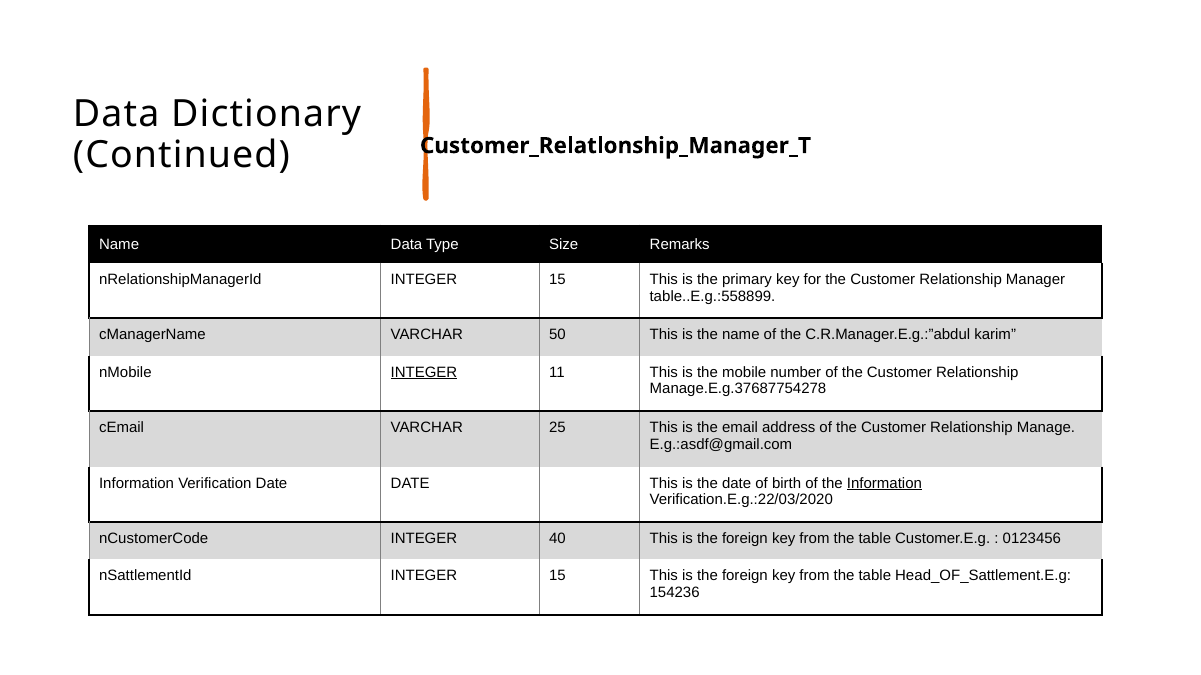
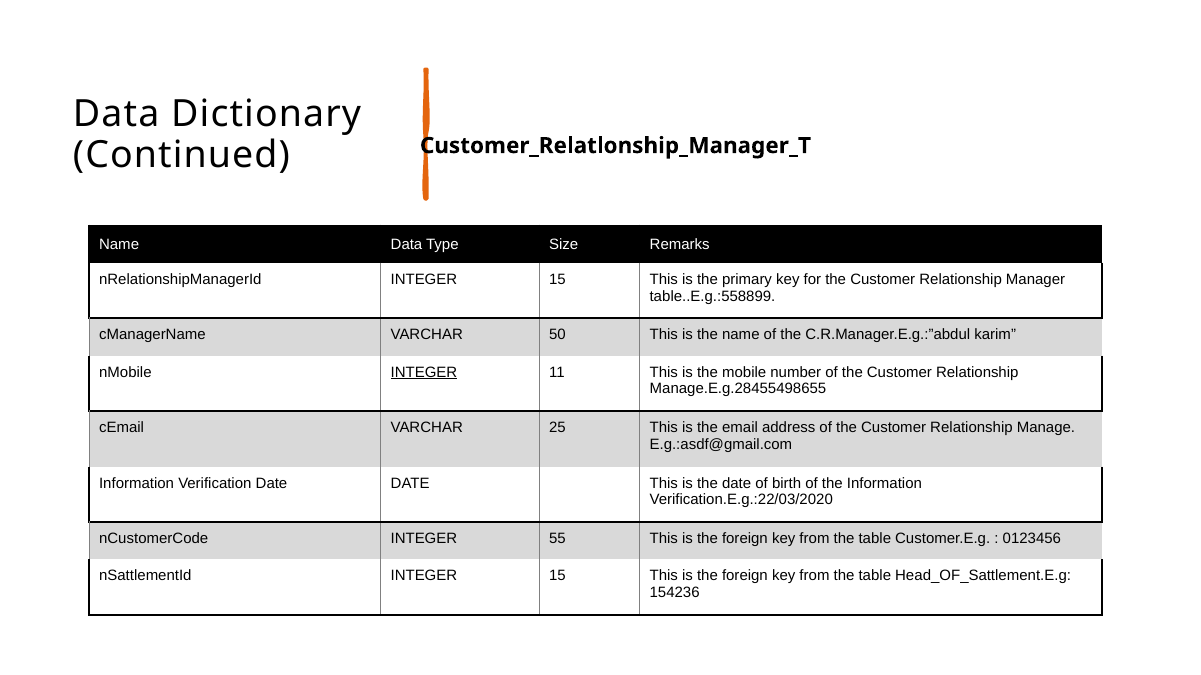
Manage.E.g.37687754278: Manage.E.g.37687754278 -> Manage.E.g.28455498655 (738, 389)
Information underline: present -> none (884, 484)
40: 40 -> 55 (558, 539)
